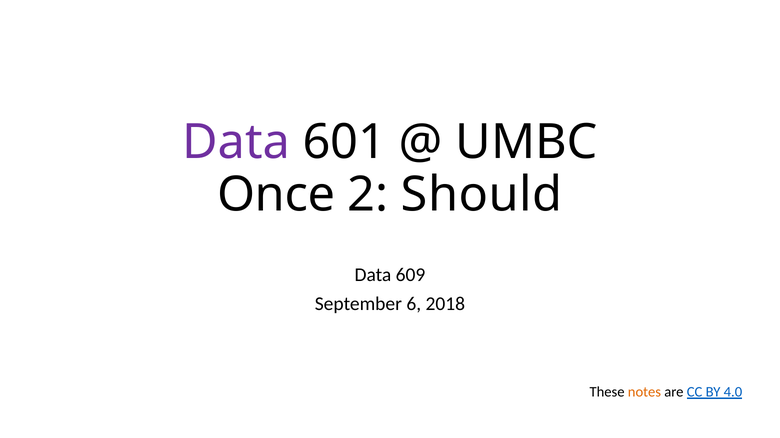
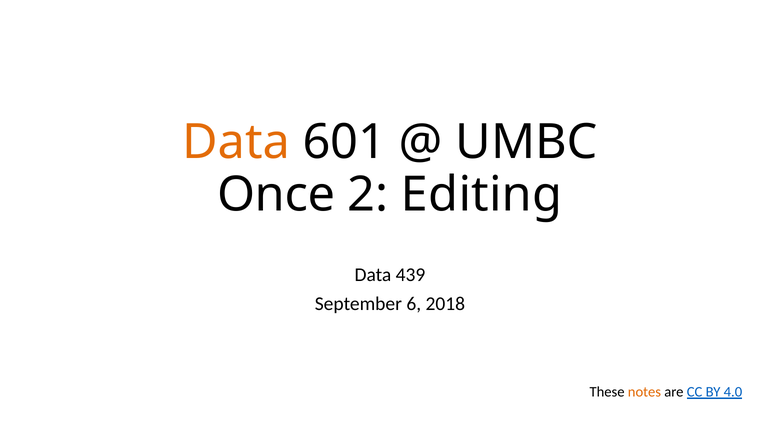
Data colour: purple -> orange (236, 142)
Should: Should -> Editing (482, 195)
609: 609 -> 439 (411, 275)
